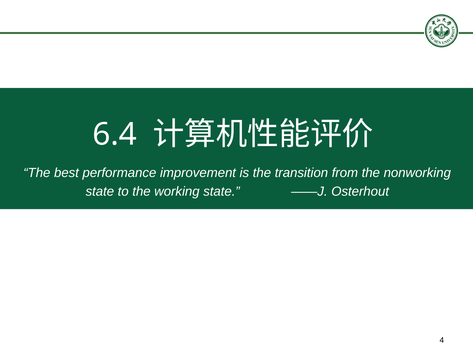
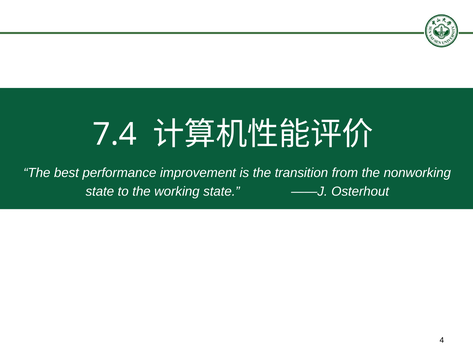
6.4: 6.4 -> 7.4 (115, 134)
